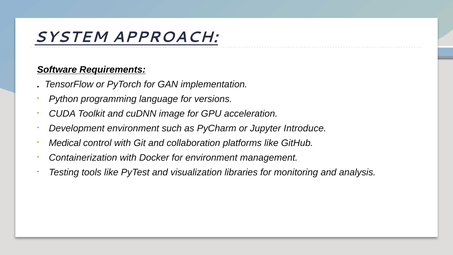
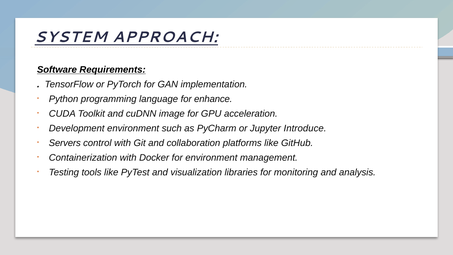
versions: versions -> enhance (213, 99)
Medical: Medical -> Servers (65, 143)
